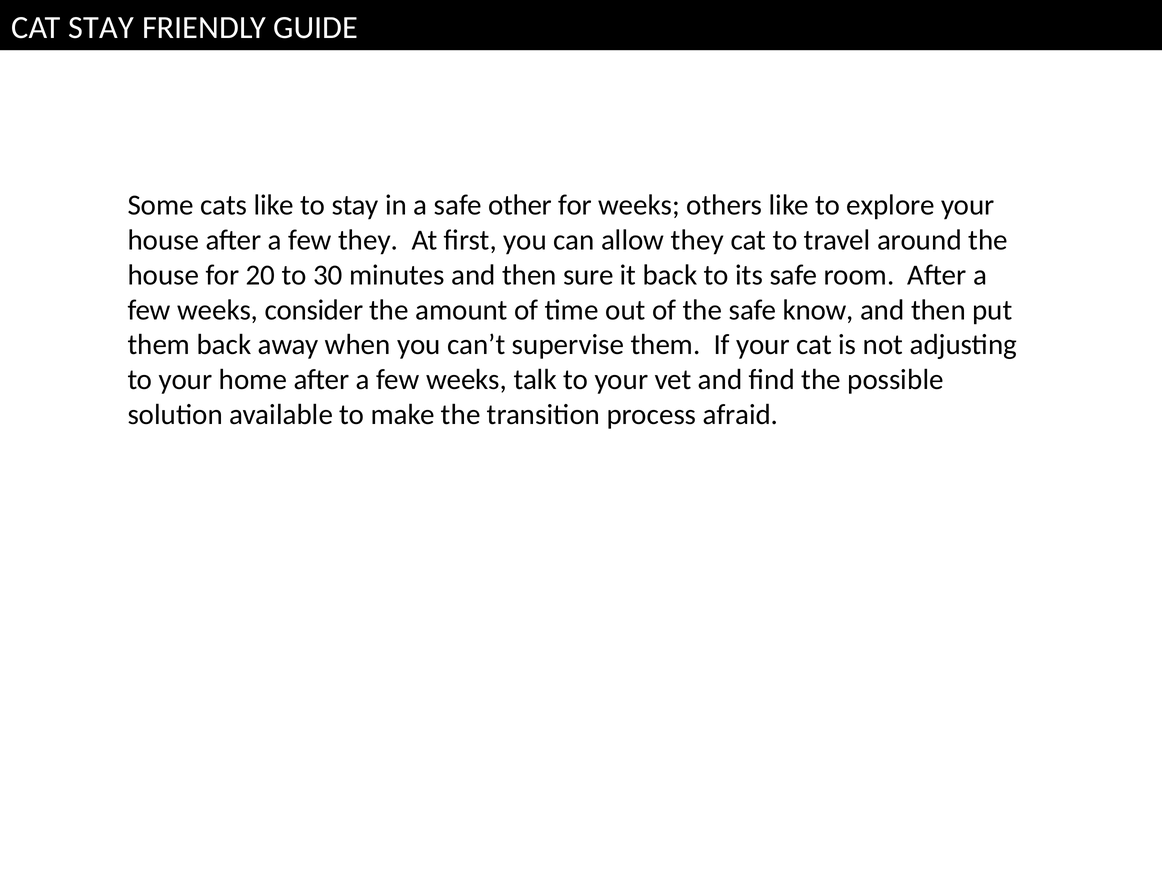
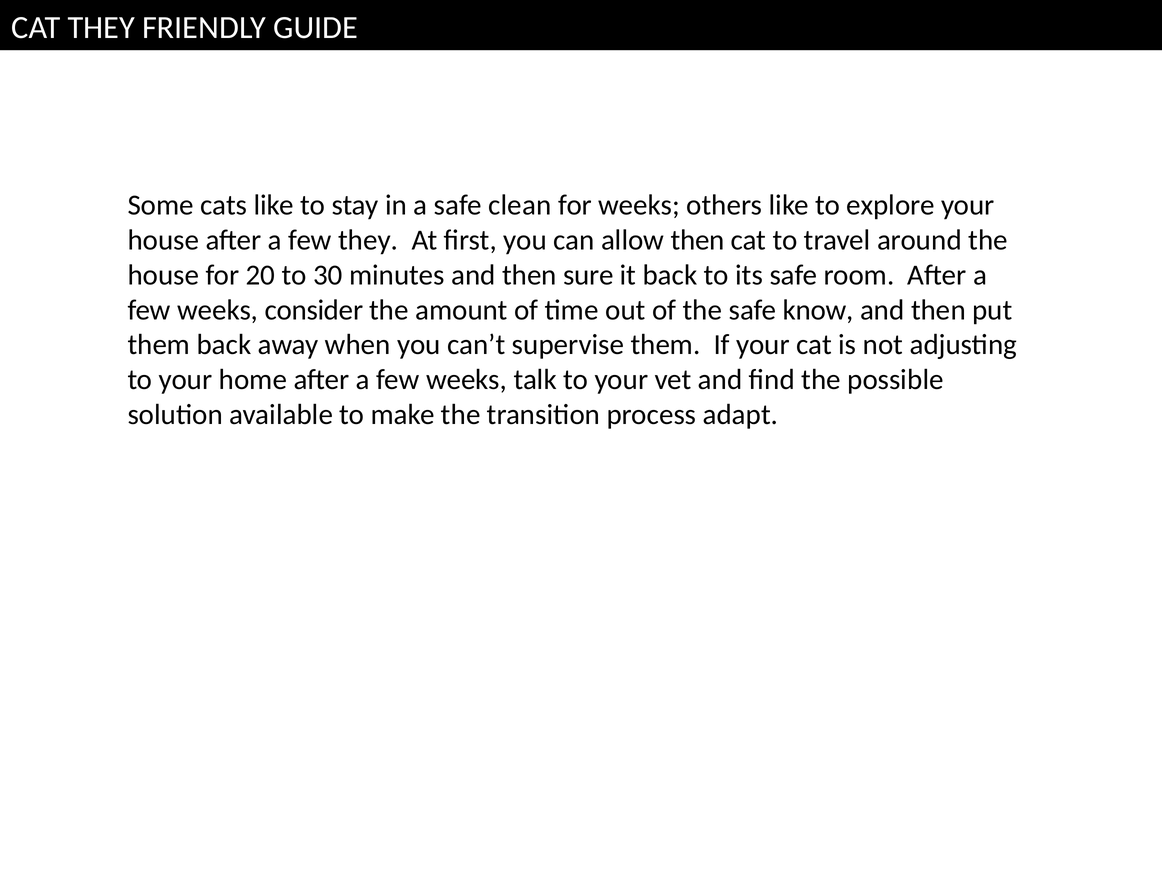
CAT STAY: STAY -> THEY (101, 27)
other: other -> clean (520, 205)
allow they: they -> then (698, 240)
afraid: afraid -> adapt (740, 414)
